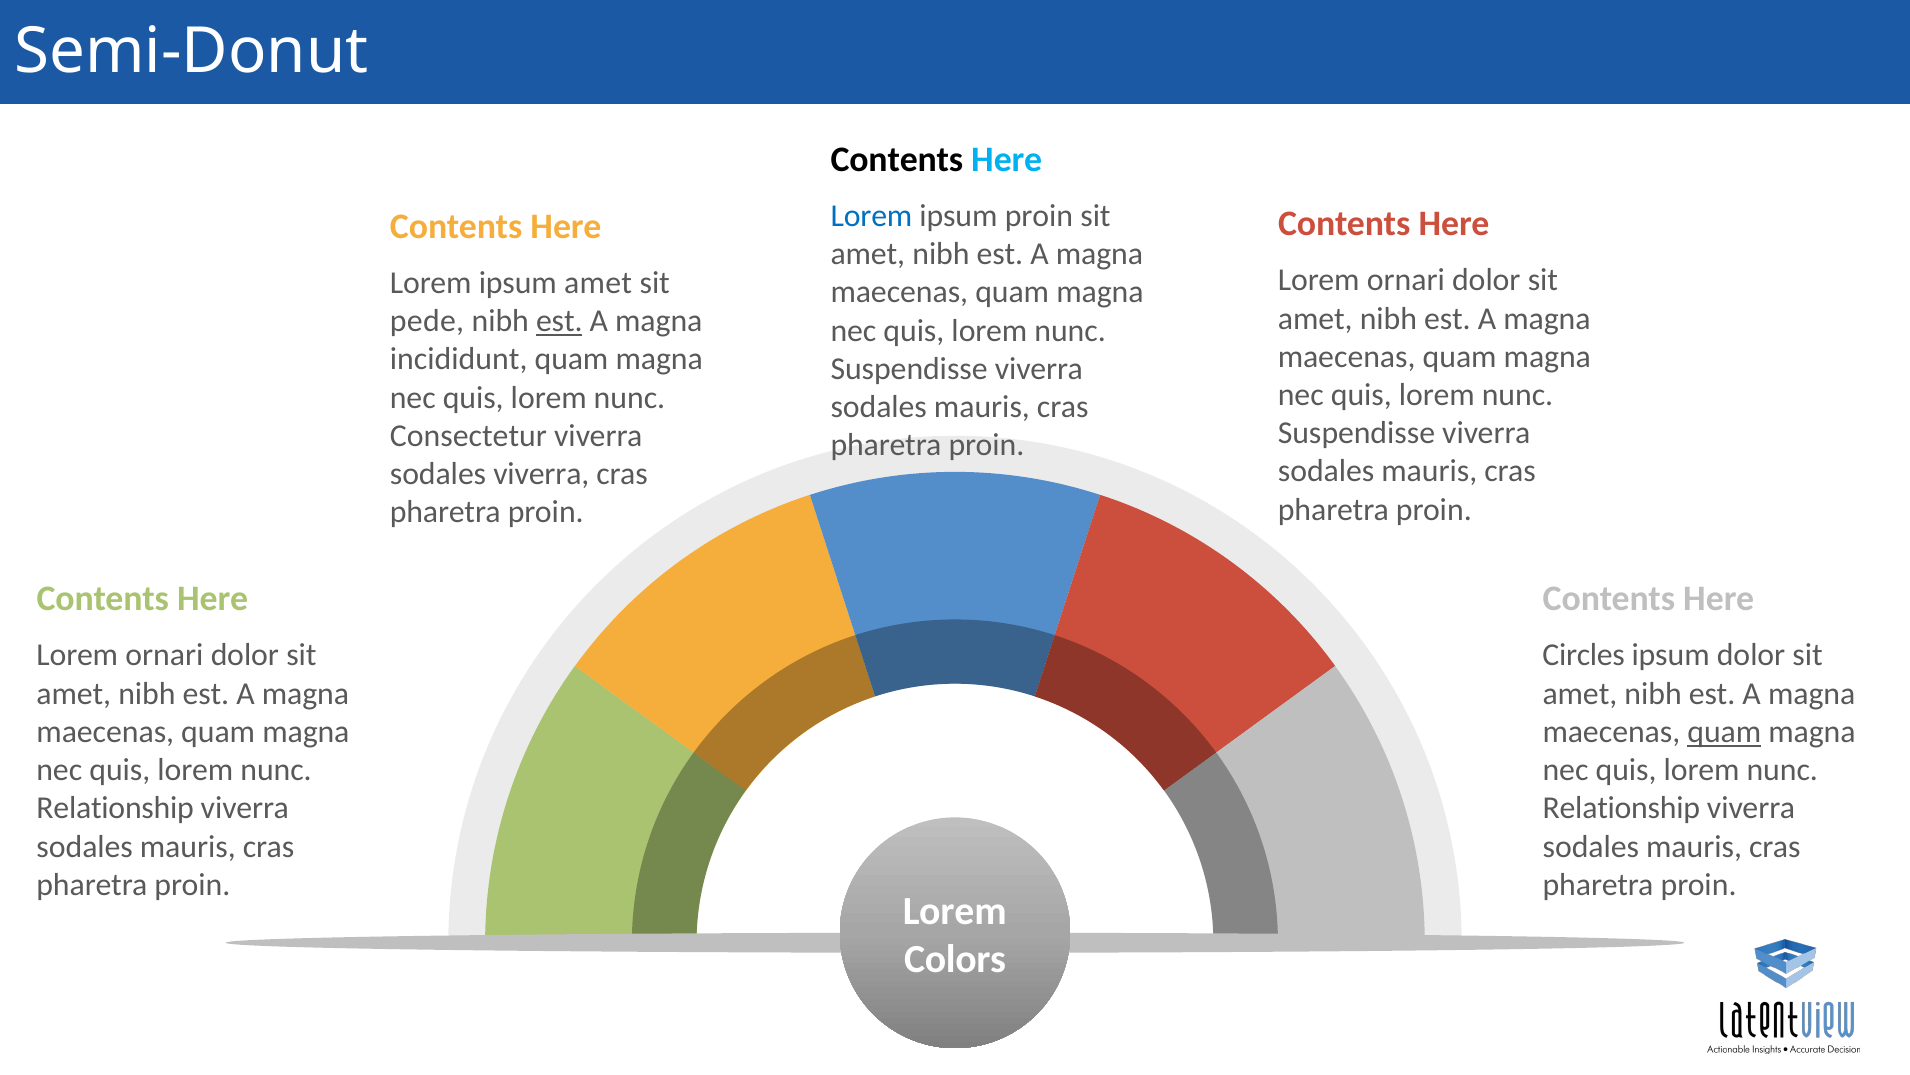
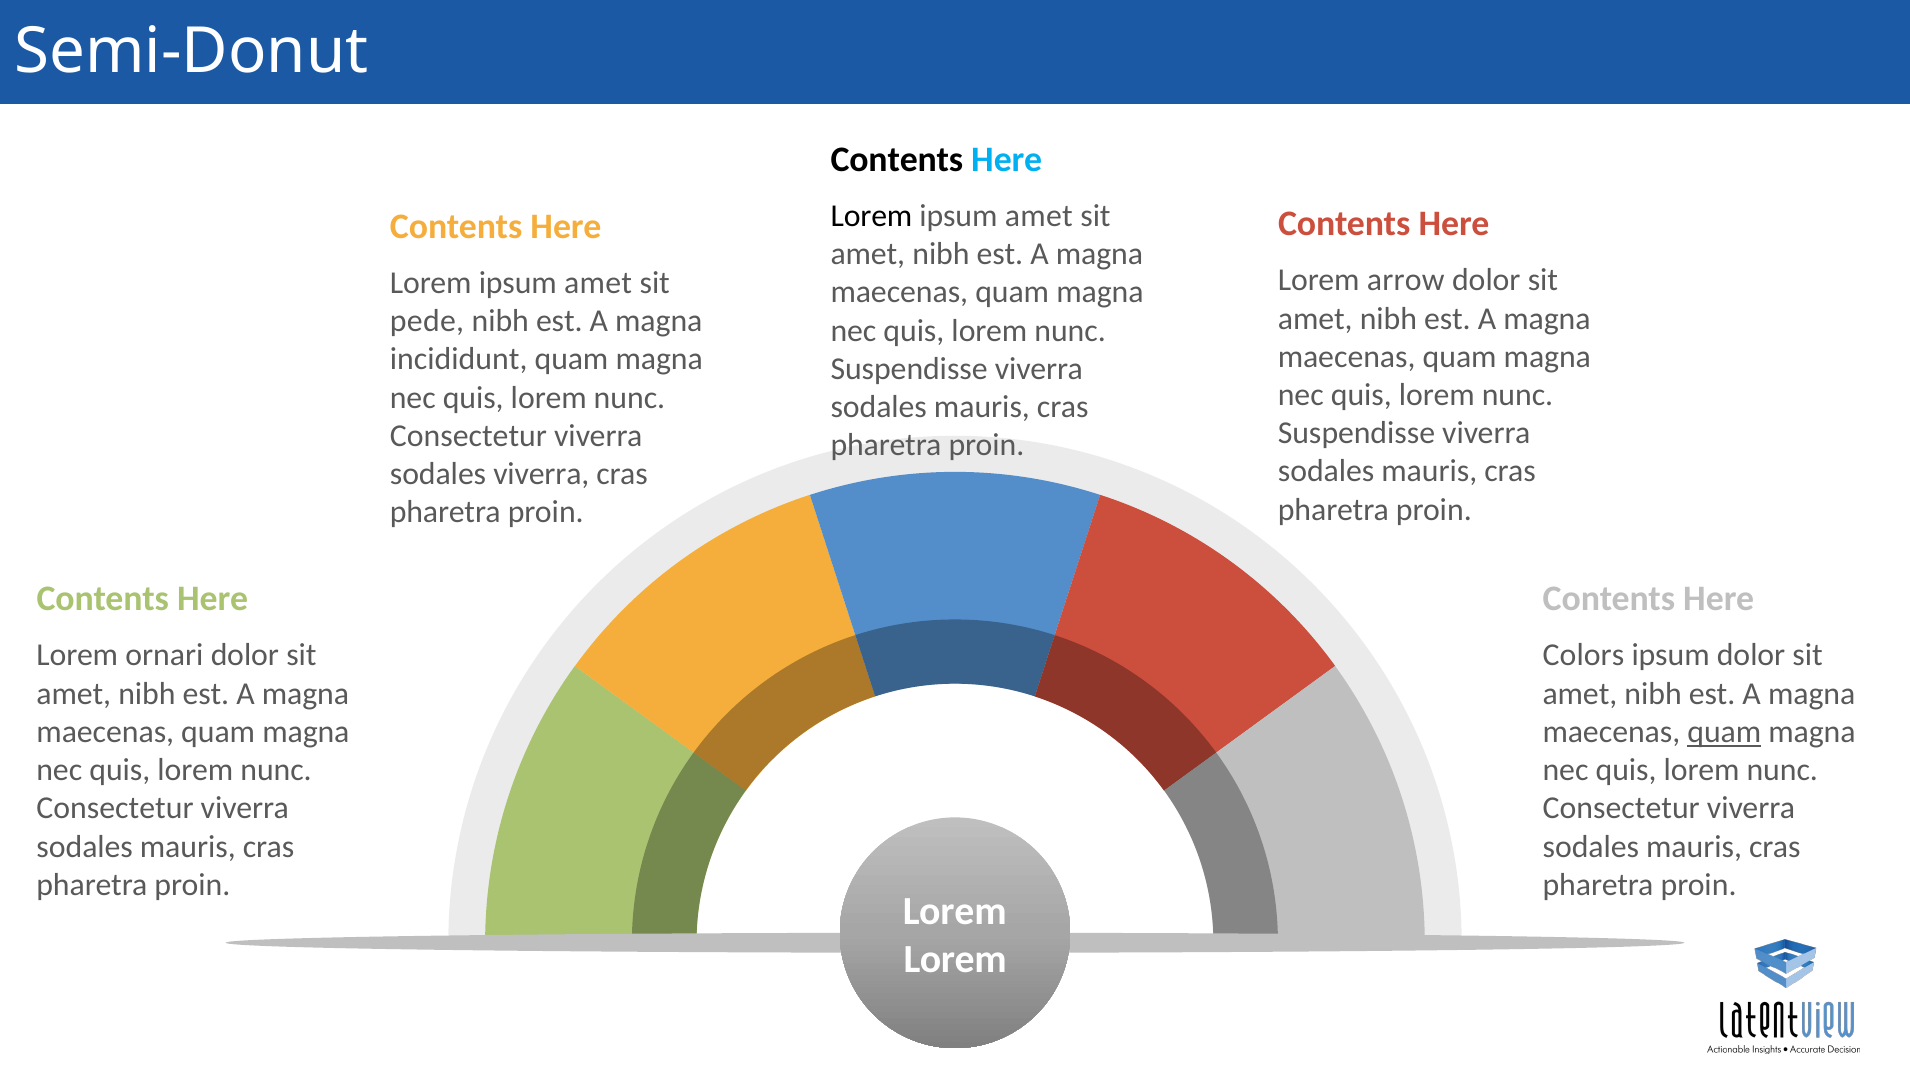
Lorem colour: blue -> black (871, 216)
proin: proin -> amet (1039, 216)
ornari: ornari -> arrow (1406, 280)
est underline: present -> none (559, 321)
Circles: Circles -> Colors (1583, 655)
Relationship: Relationship -> Consectetur (115, 808)
Relationship: Relationship -> Consectetur (1621, 808)
Colors: Colors -> Lorem (955, 959)
